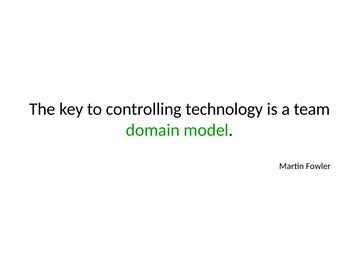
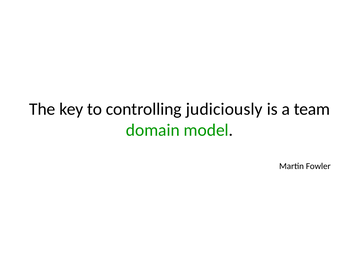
technology: technology -> judiciously (224, 109)
